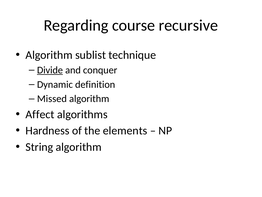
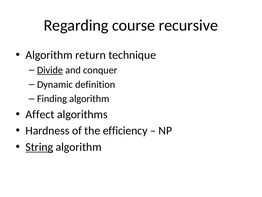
sublist: sublist -> return (91, 55)
Missed: Missed -> Finding (52, 99)
elements: elements -> efficiency (125, 130)
String underline: none -> present (39, 147)
